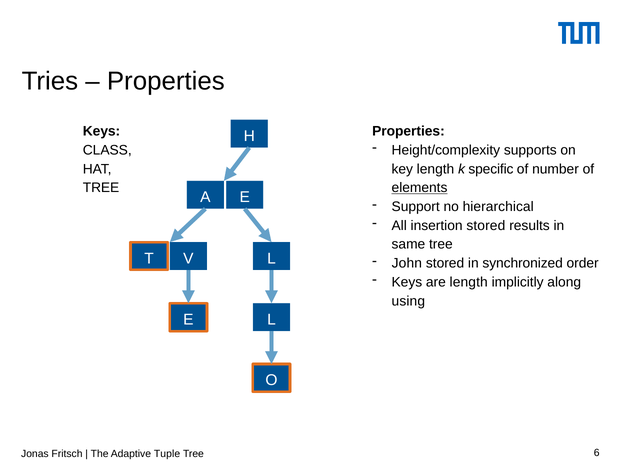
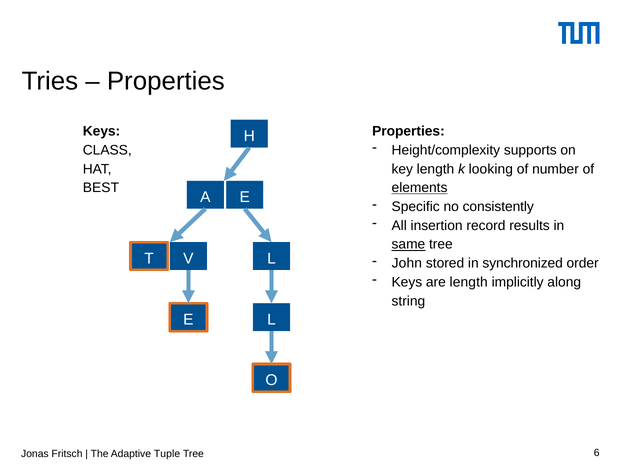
specific: specific -> looking (491, 169)
TREE: TREE -> BEST (101, 188)
Support: Support -> Specific (416, 207)
hierarchical: hierarchical -> consistently (498, 207)
insertion stored: stored -> record (486, 225)
same underline: none -> present (408, 244)
using: using -> string (408, 301)
